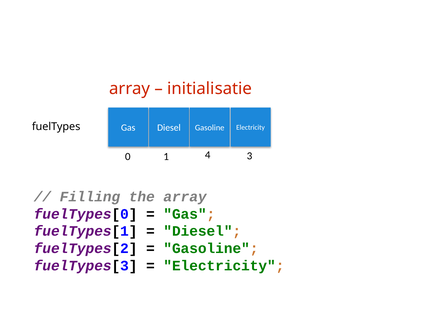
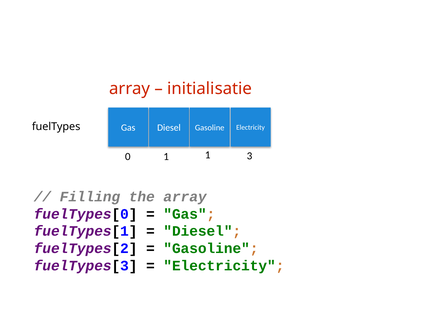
1 4: 4 -> 1 (208, 155)
